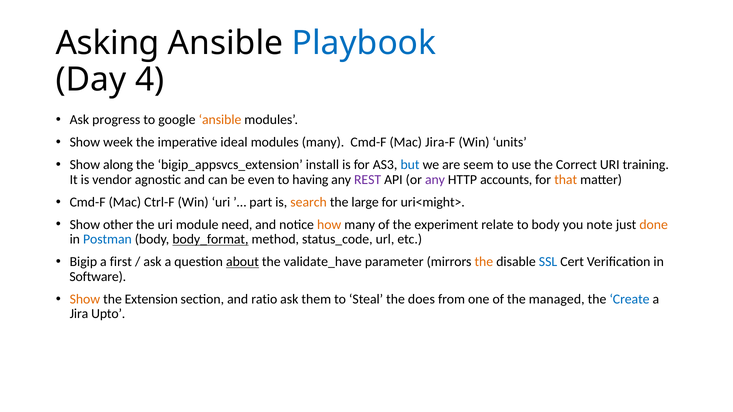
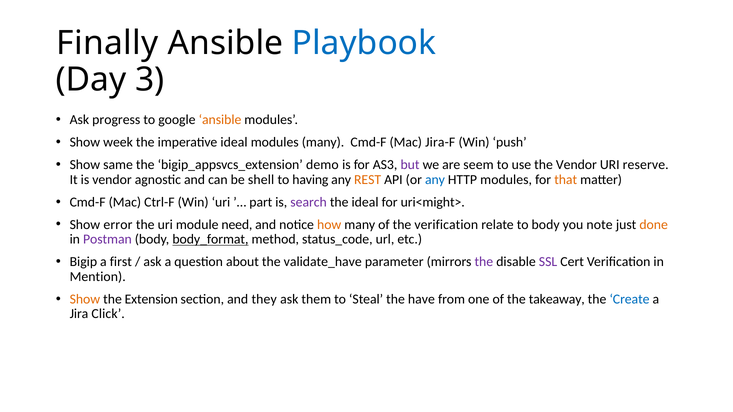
Asking: Asking -> Finally (107, 43)
4: 4 -> 3 (150, 80)
units: units -> push (510, 142)
along: along -> same (118, 165)
install: install -> demo (322, 165)
but colour: blue -> purple (410, 165)
the Correct: Correct -> Vendor (576, 165)
training: training -> reserve (646, 165)
even: even -> shell (261, 180)
REST colour: purple -> orange (368, 180)
any colour: purple -> blue (435, 180)
HTTP accounts: accounts -> modules (506, 180)
search colour: orange -> purple (309, 202)
the large: large -> ideal (365, 202)
other: other -> error (118, 225)
the experiment: experiment -> verification (446, 225)
Postman colour: blue -> purple (107, 239)
about underline: present -> none (242, 262)
the colour: orange -> purple (484, 262)
SSL colour: blue -> purple (548, 262)
Software: Software -> Mention (98, 277)
ratio: ratio -> they (264, 299)
does: does -> have (421, 299)
managed: managed -> takeaway (557, 299)
Upto: Upto -> Click (108, 314)
